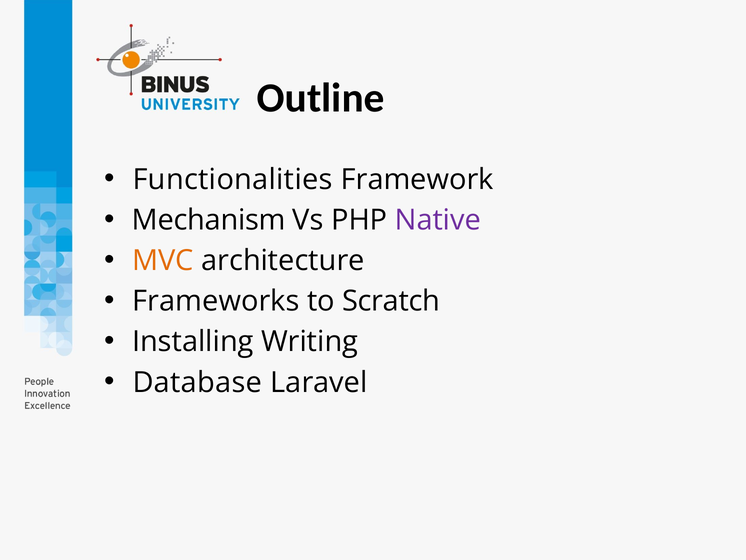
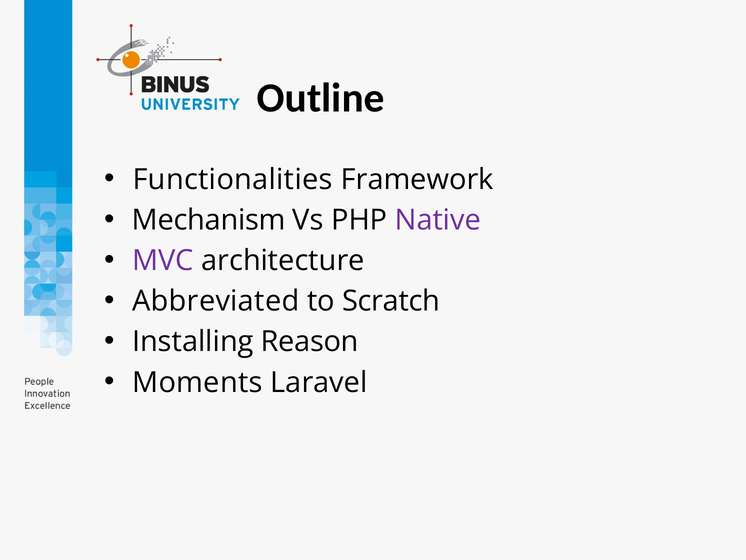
MVC colour: orange -> purple (163, 260)
Frameworks: Frameworks -> Abbreviated (216, 301)
Writing: Writing -> Reason (310, 342)
Database: Database -> Moments (197, 382)
